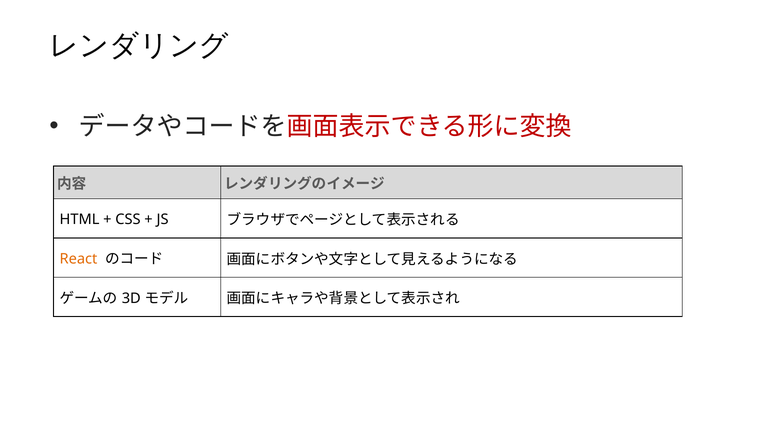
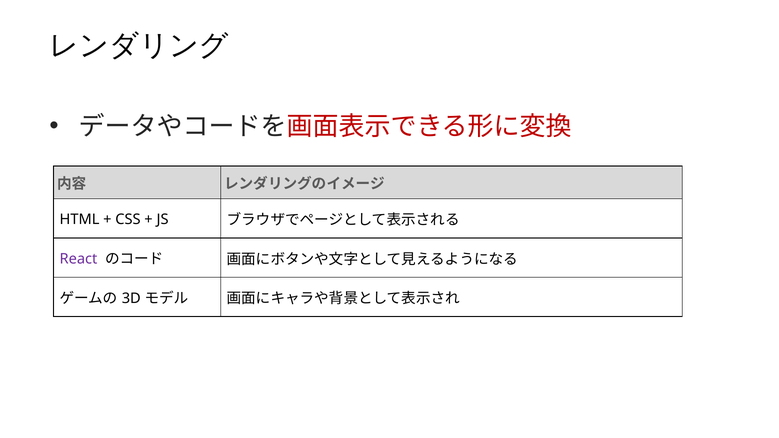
React colour: orange -> purple (79, 259)
